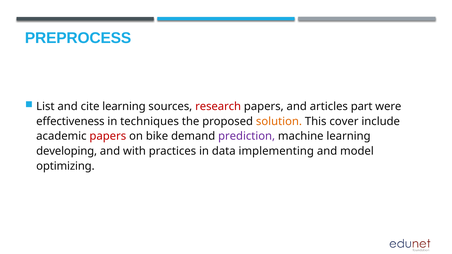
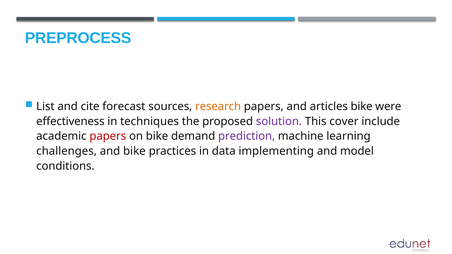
cite learning: learning -> forecast (124, 107)
research colour: red -> orange (218, 107)
articles part: part -> bike (362, 107)
solution colour: orange -> purple (279, 121)
developing: developing -> challenges (67, 151)
and with: with -> bike (134, 151)
optimizing: optimizing -> conditions (65, 166)
